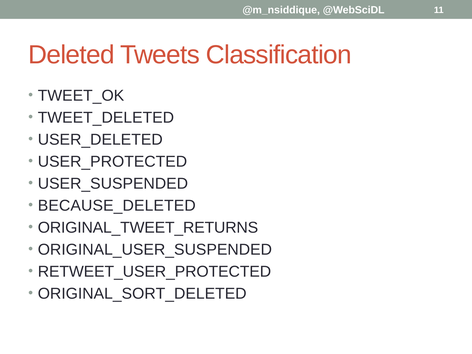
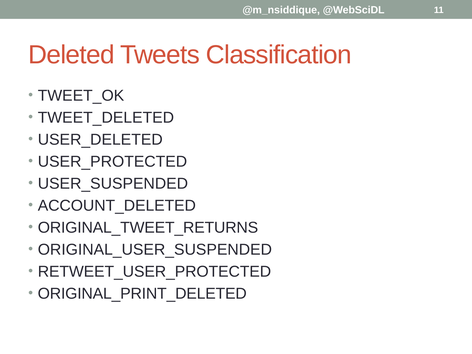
BECAUSE_DELETED: BECAUSE_DELETED -> ACCOUNT_DELETED (117, 206)
ORIGINAL_SORT_DELETED: ORIGINAL_SORT_DELETED -> ORIGINAL_PRINT_DELETED (142, 294)
